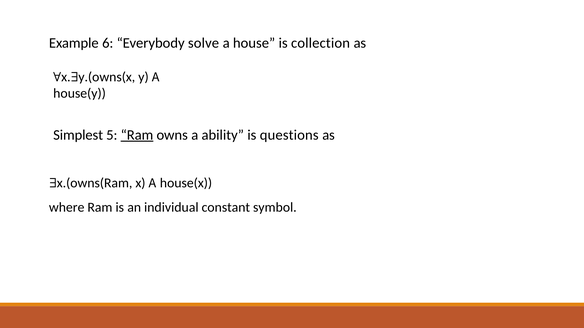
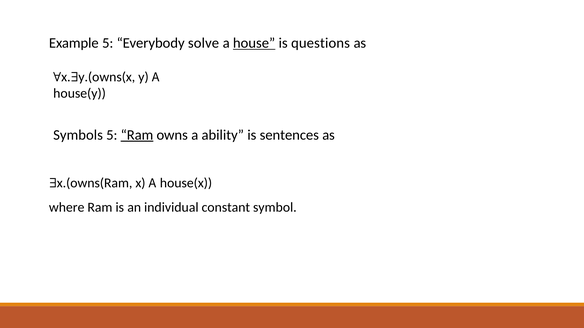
Example 6: 6 -> 5 (108, 43)
house underline: none -> present (254, 43)
collection: collection -> questions (320, 43)
Simplest: Simplest -> Symbols (78, 135)
questions: questions -> sentences (289, 135)
